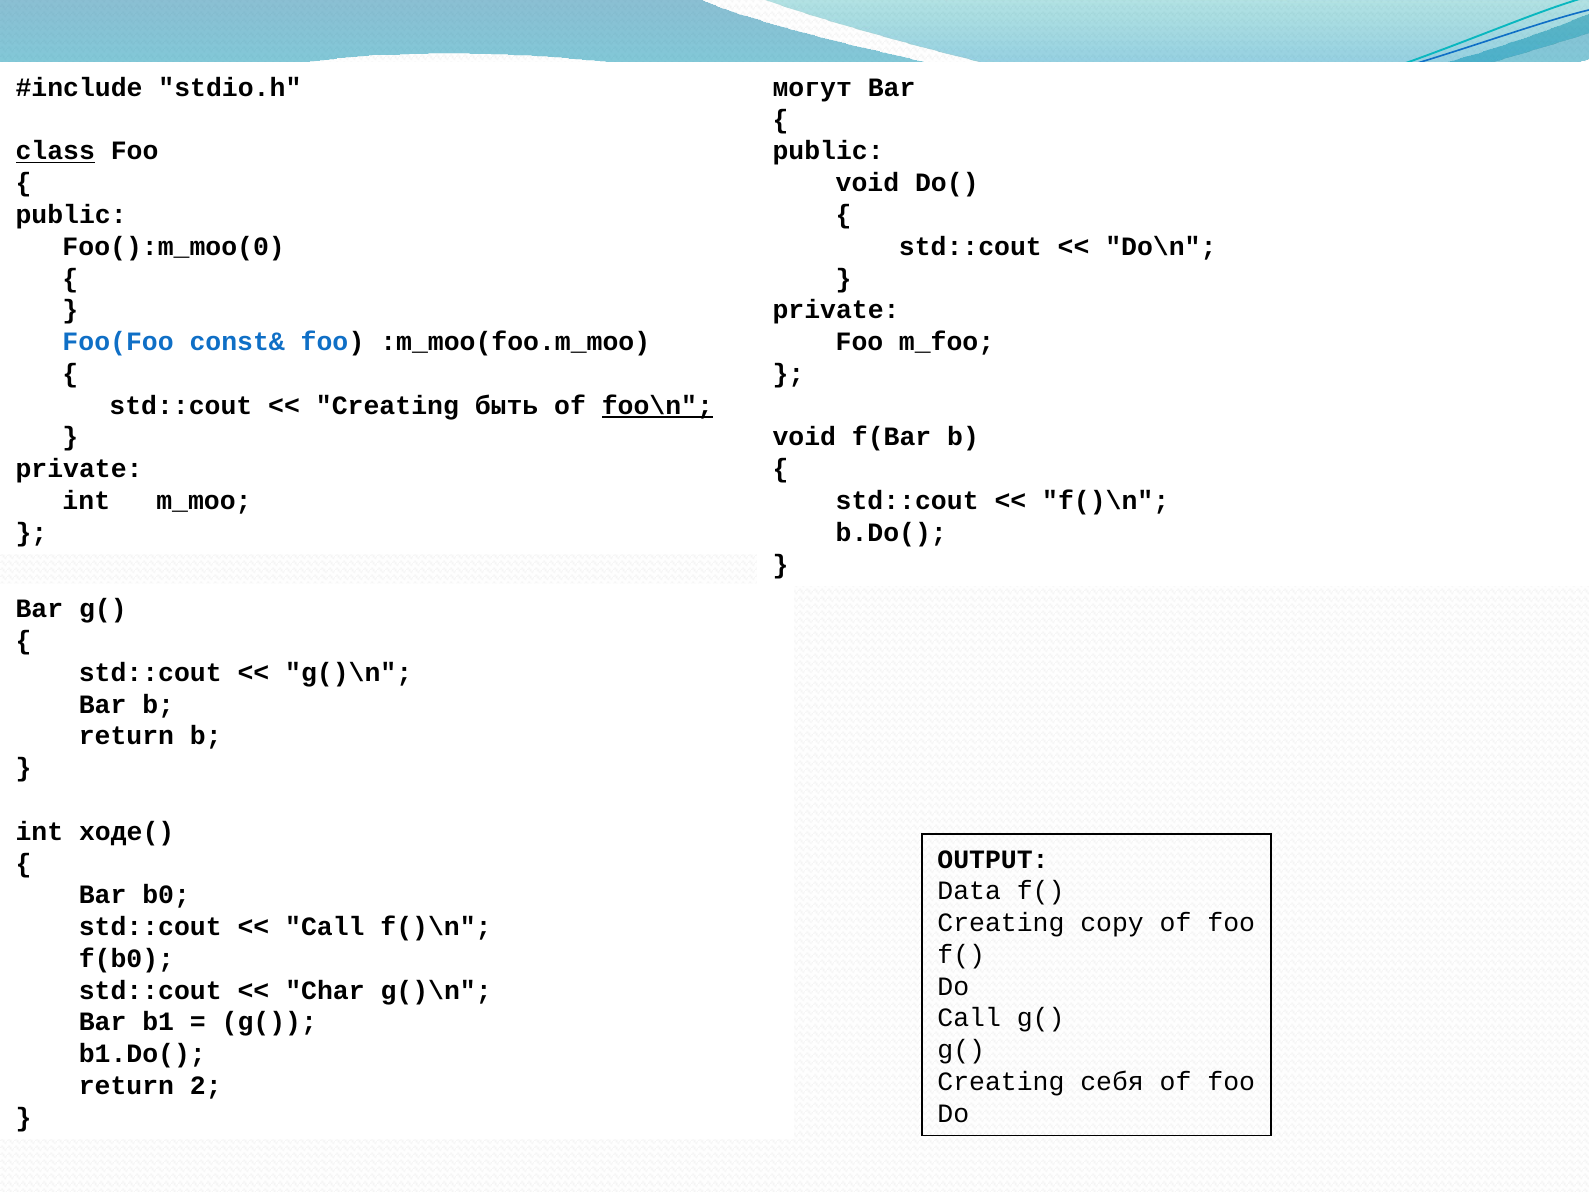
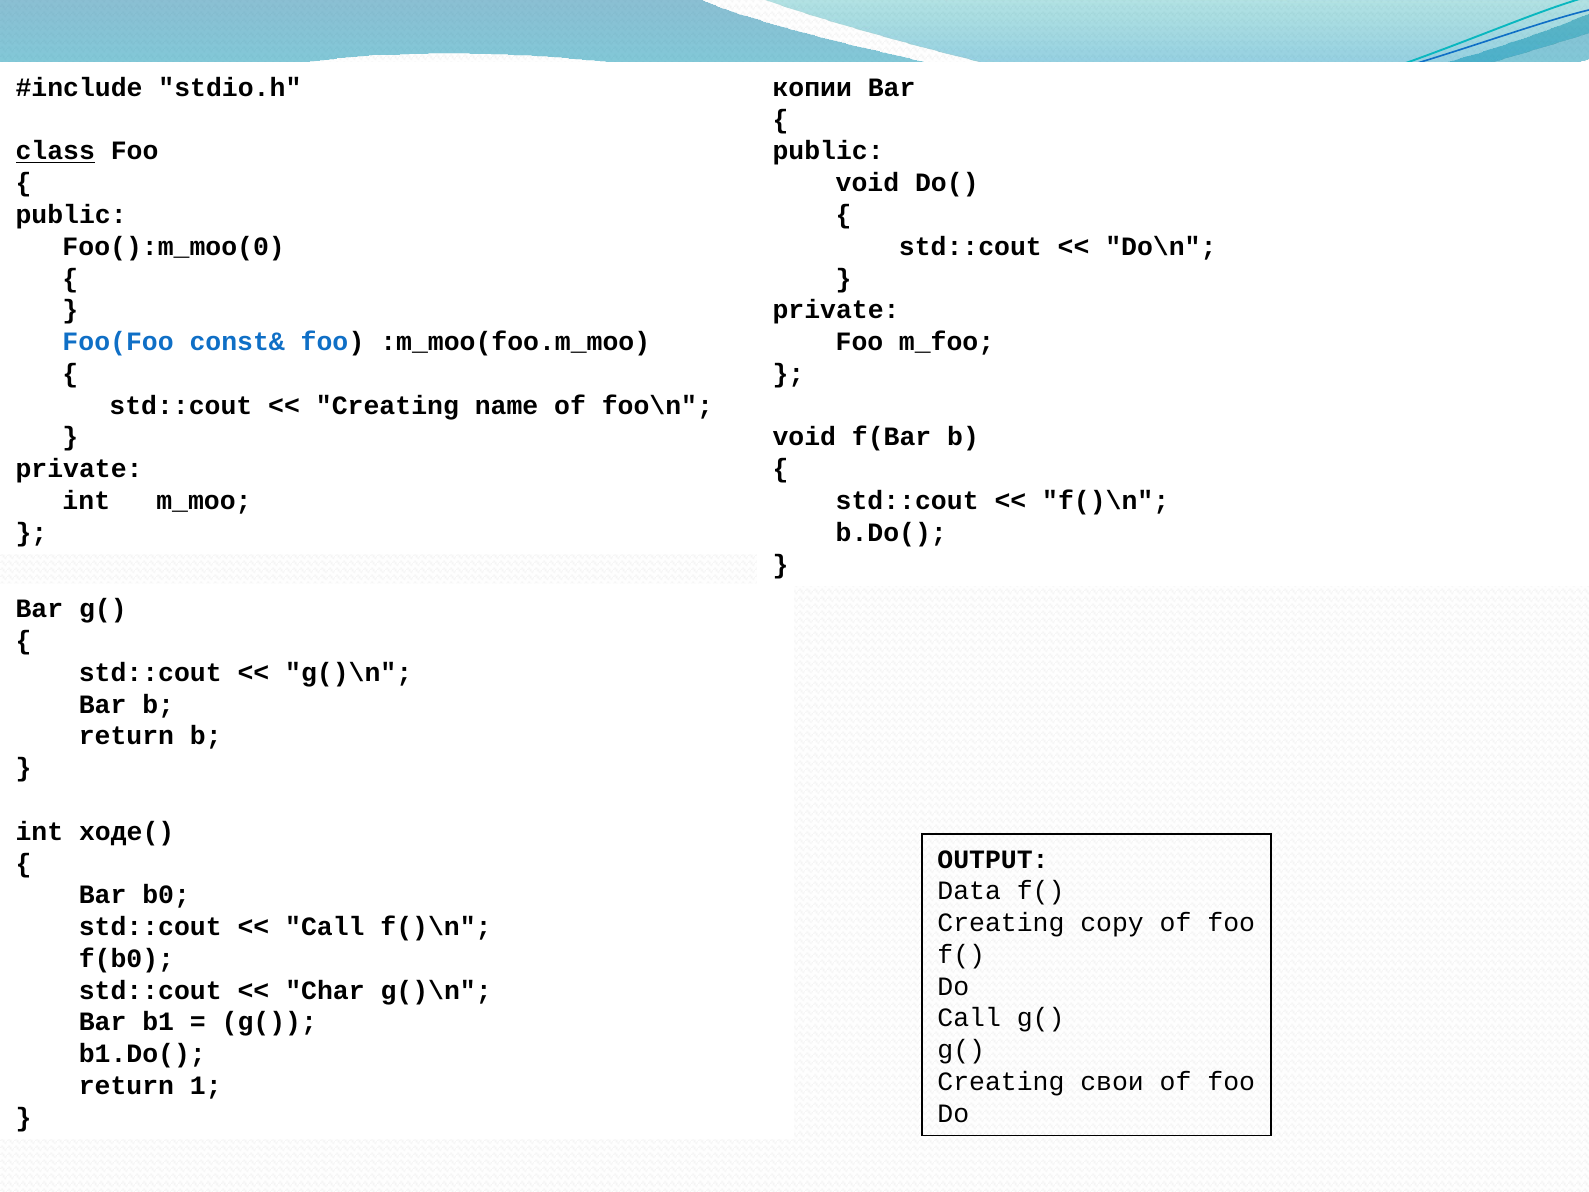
могут: могут -> копии (812, 88)
быть: быть -> name (507, 405)
foo\n underline: present -> none (657, 405)
себя: себя -> свои (1112, 1082)
2: 2 -> 1 (206, 1086)
